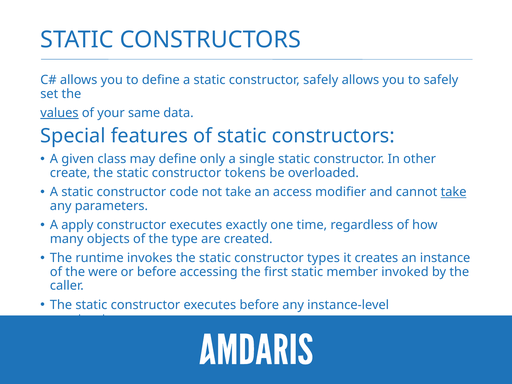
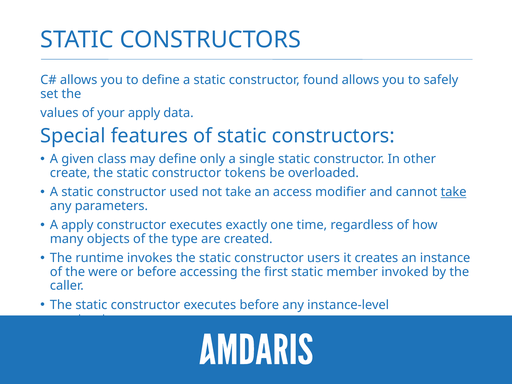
constructor safely: safely -> found (321, 80)
values underline: present -> none (59, 113)
your same: same -> apply (144, 113)
code: code -> used (184, 192)
types: types -> users (324, 258)
